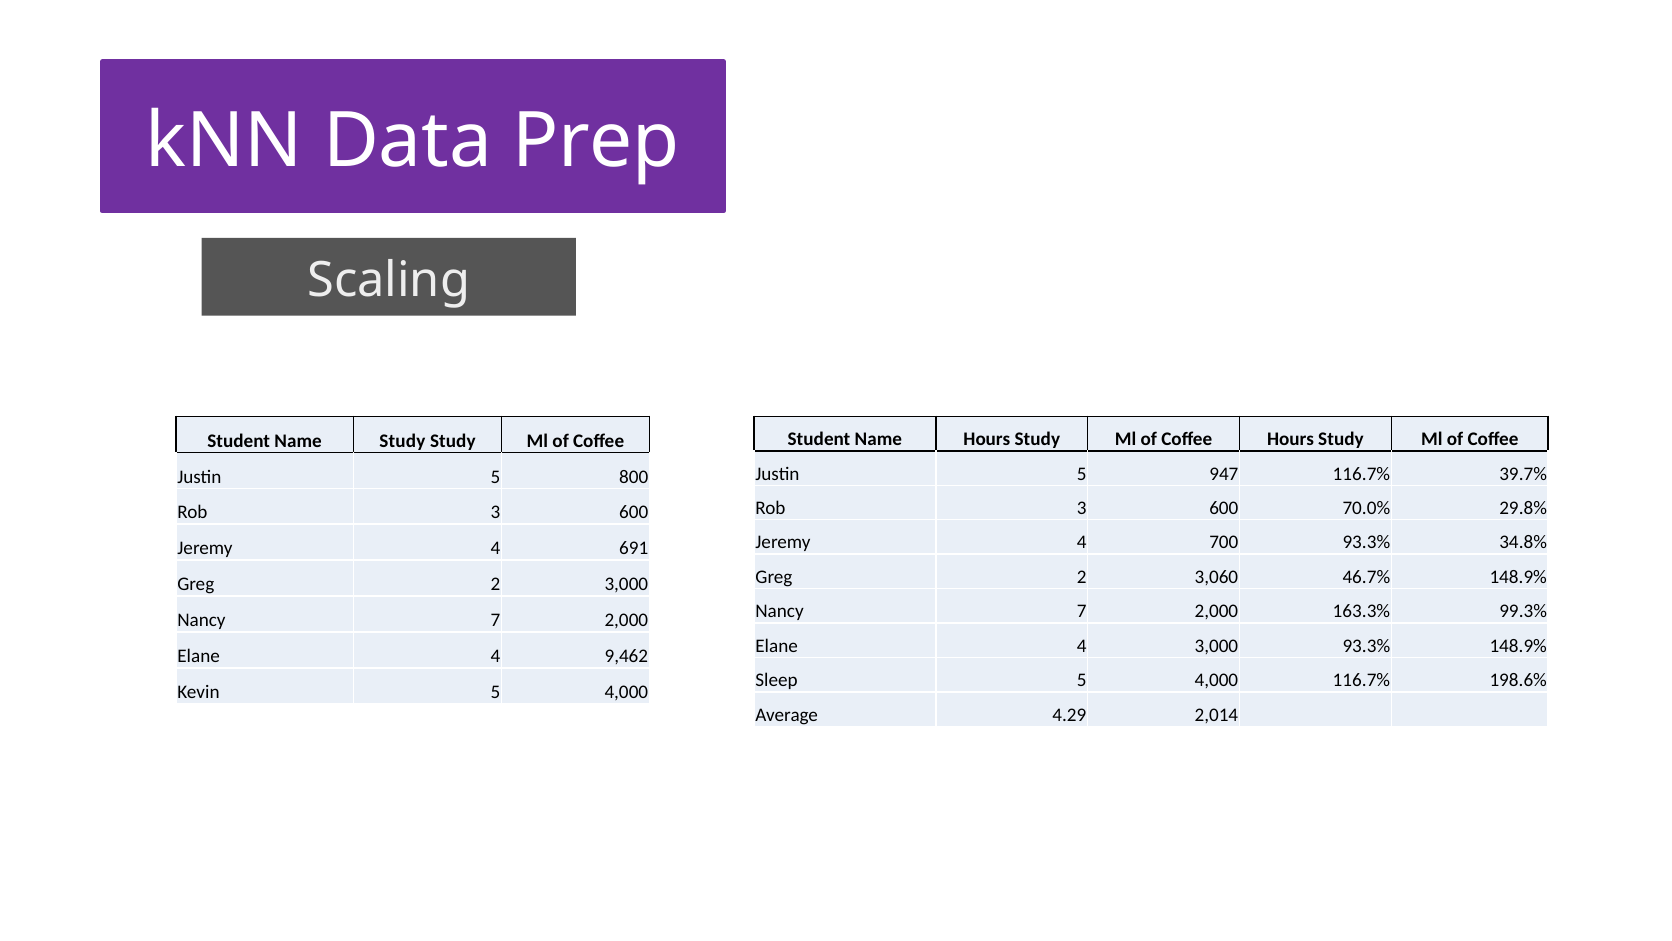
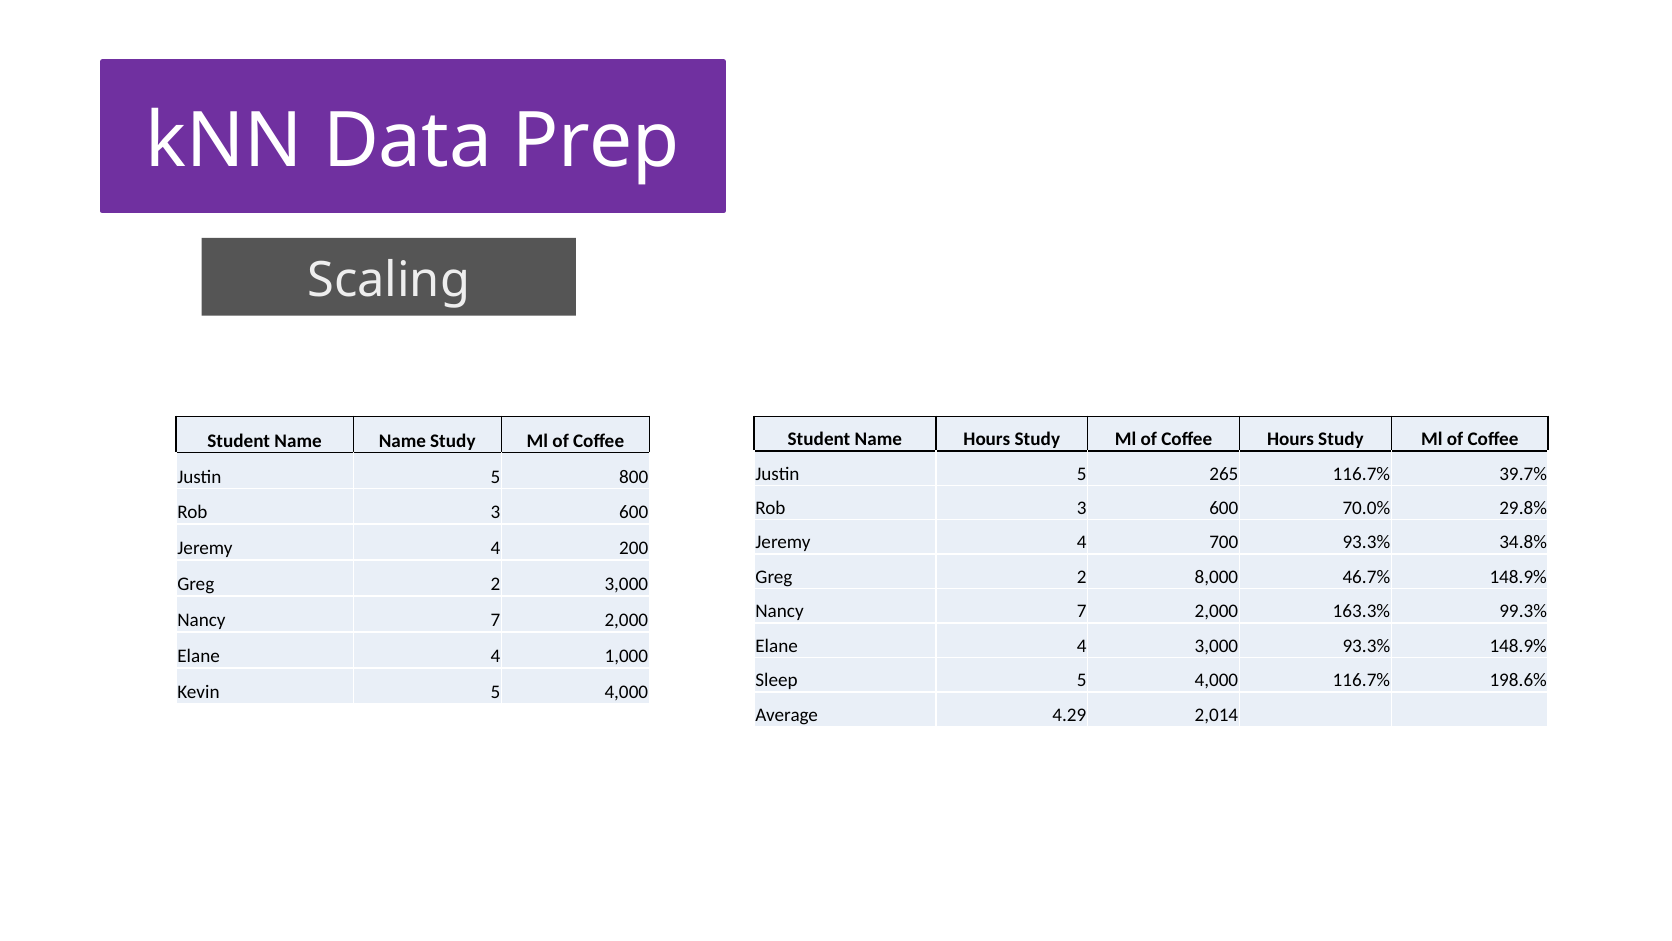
Name Study: Study -> Name (402, 441)
947: 947 -> 265 (1224, 474)
691: 691 -> 200 (634, 548)
3,060: 3,060 -> 8,000 (1216, 577)
9,462: 9,462 -> 1,000 (626, 656)
